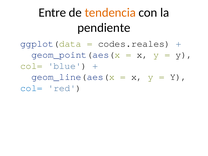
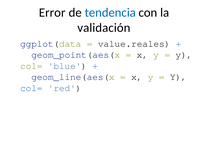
Entre: Entre -> Error (52, 13)
tendencia colour: orange -> blue (110, 13)
pendiente: pendiente -> validación (104, 28)
codes.reales: codes.reales -> value.reales (134, 44)
